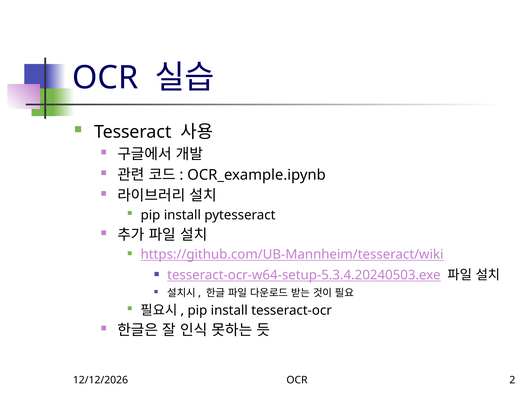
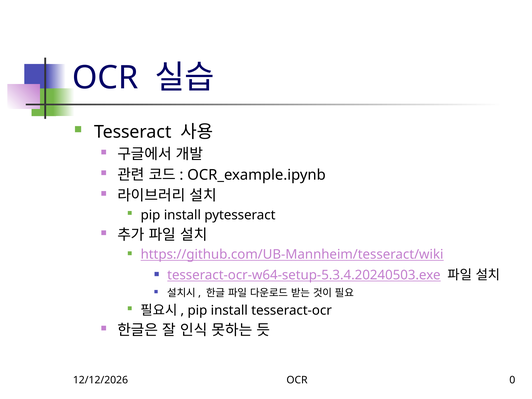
2: 2 -> 0 (512, 380)
